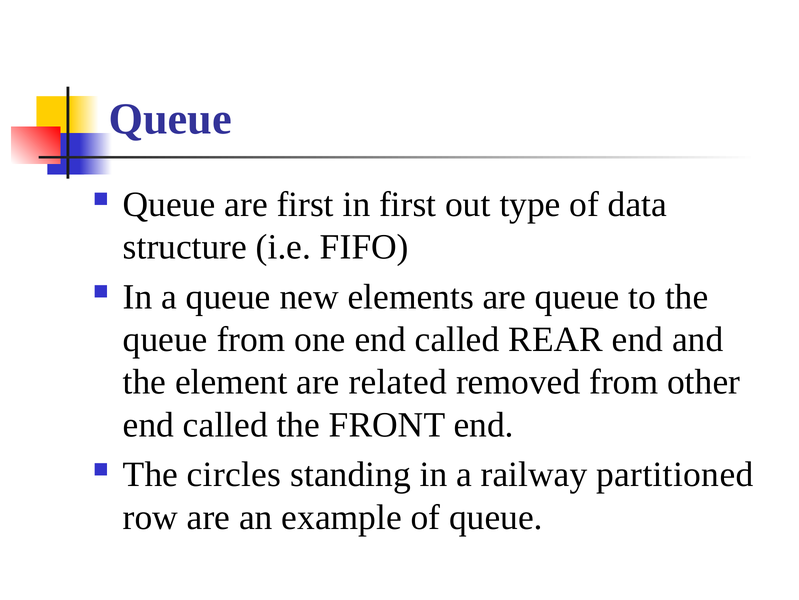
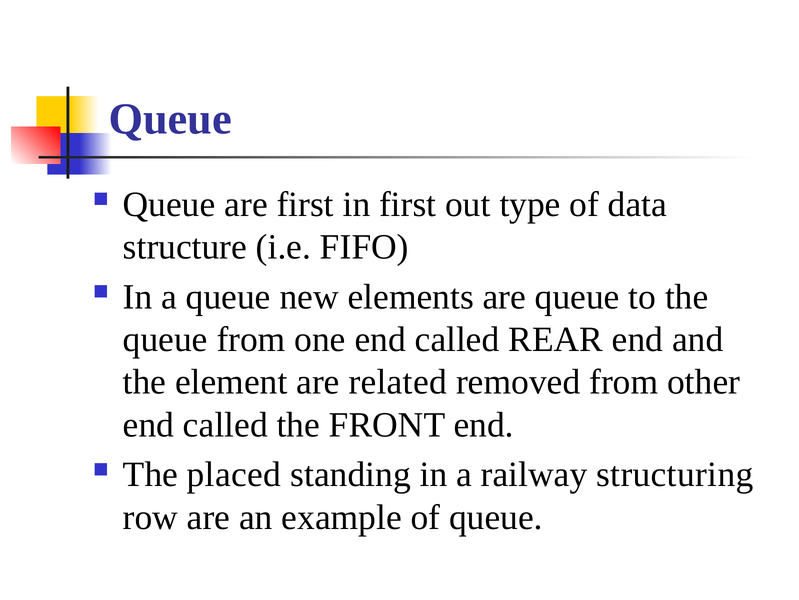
circles: circles -> placed (234, 474)
partitioned: partitioned -> structuring (675, 474)
